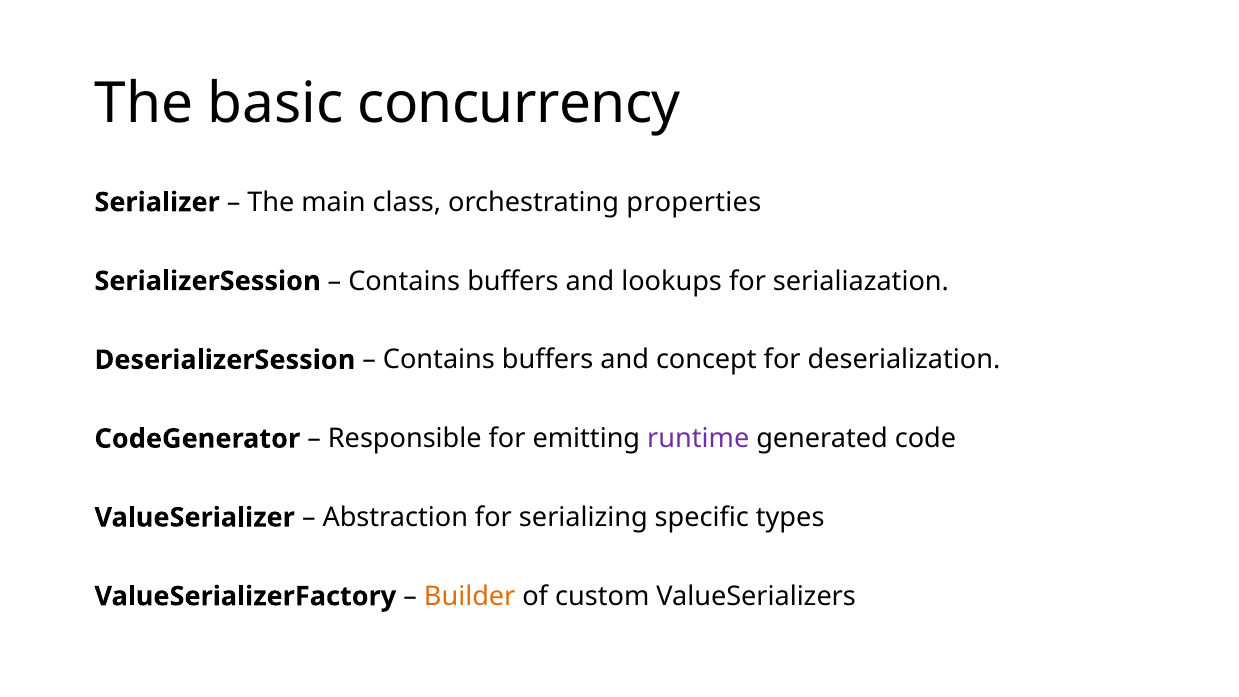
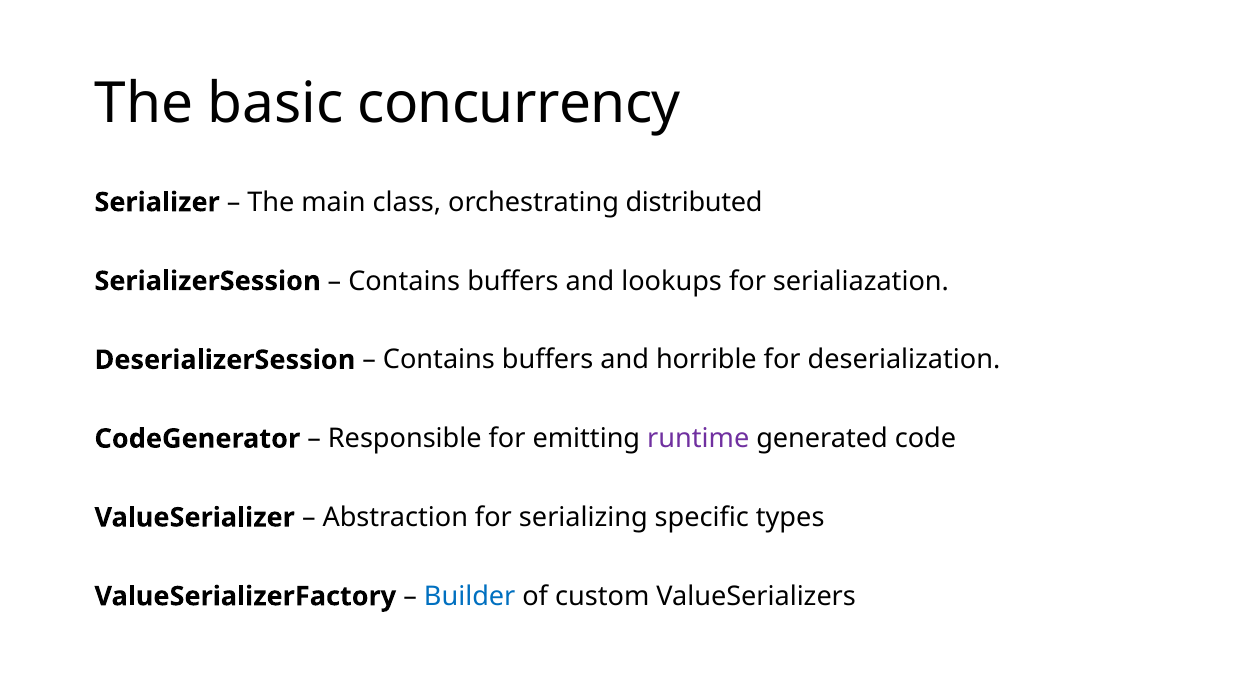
properties: properties -> distributed (694, 202)
concept: concept -> horrible (706, 360)
Builder colour: orange -> blue (470, 596)
